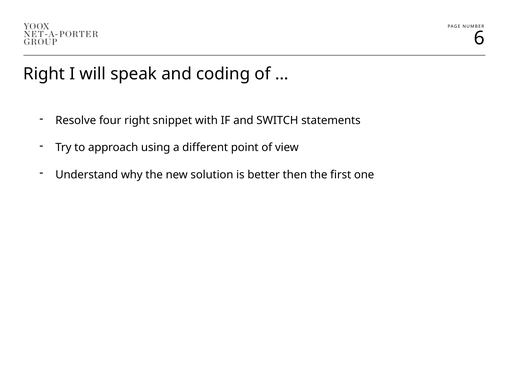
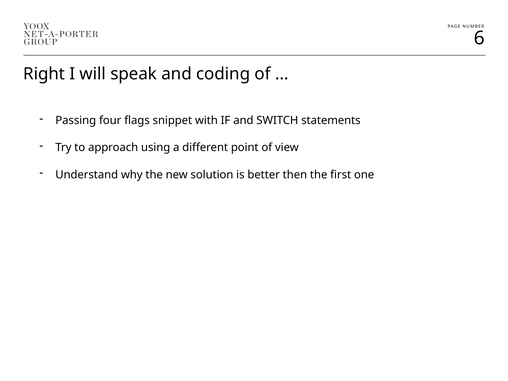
Resolve: Resolve -> Passing (76, 121)
four right: right -> flags (137, 121)
